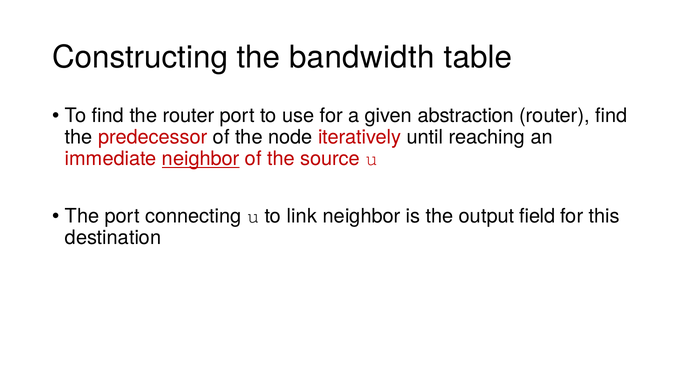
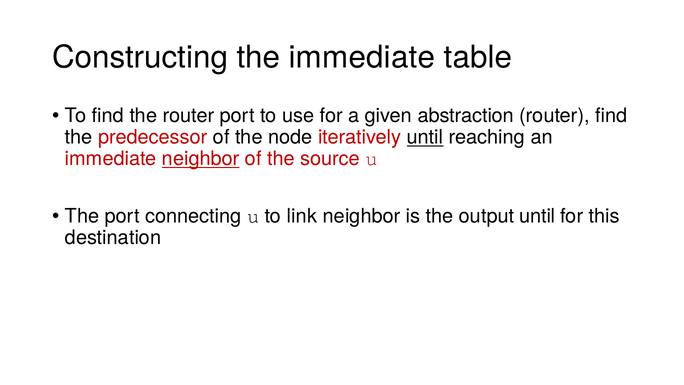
the bandwidth: bandwidth -> immediate (362, 57)
until underline: none -> present (425, 137)
output field: field -> until (537, 216)
